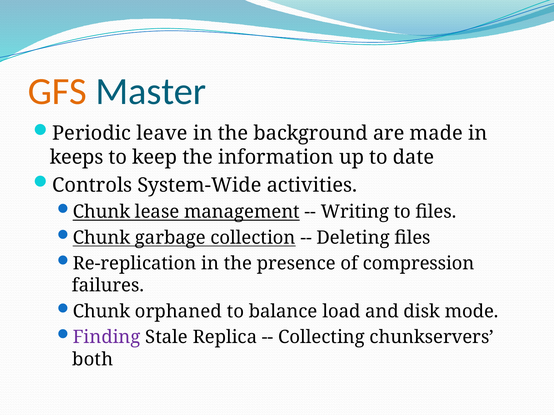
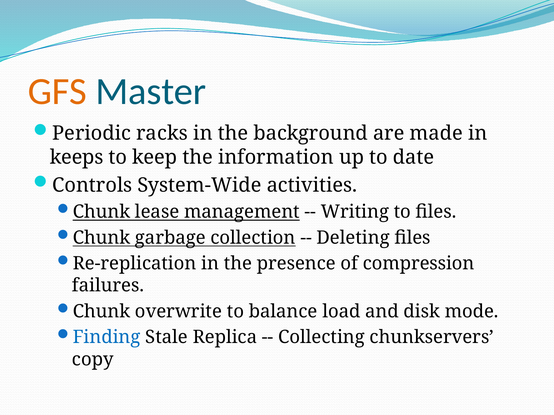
leave: leave -> racks (162, 133)
orphaned: orphaned -> overwrite (179, 312)
Finding colour: purple -> blue (107, 338)
both: both -> copy (93, 360)
